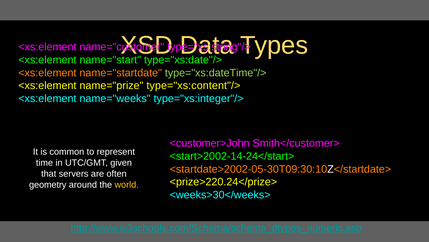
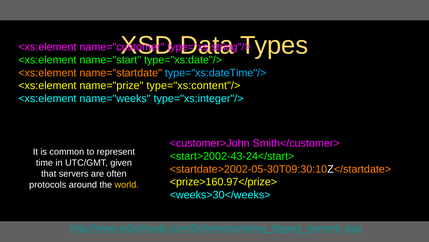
type="xs:dateTime"/> colour: light green -> light blue (216, 73)
<start>2002-14-24</start>: <start>2002-14-24</start> -> <start>2002-43-24</start> (232, 156)
<prize>220.24</prize>: <prize>220.24</prize> -> <prize>160.97</prize> (223, 182)
geometry: geometry -> protocols (48, 184)
